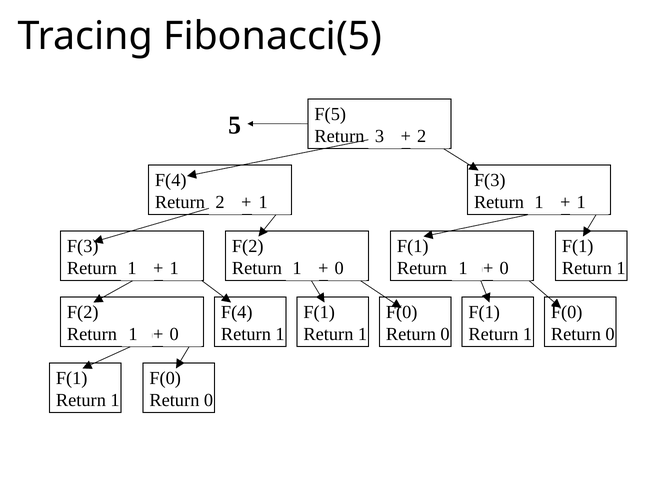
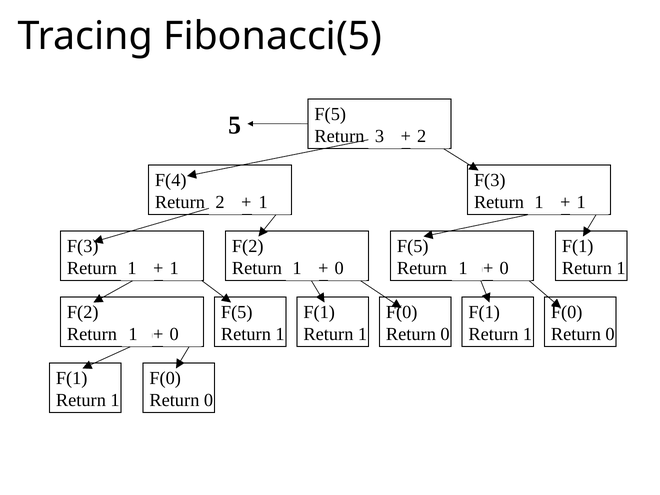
F(1: F(1 -> F(5 (413, 246)
F(4: F(4 -> F(5 (237, 312)
